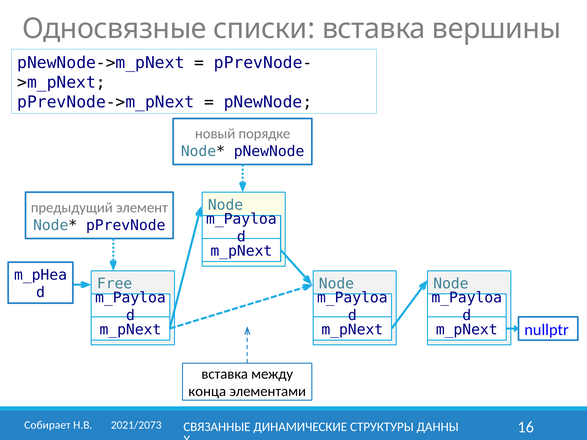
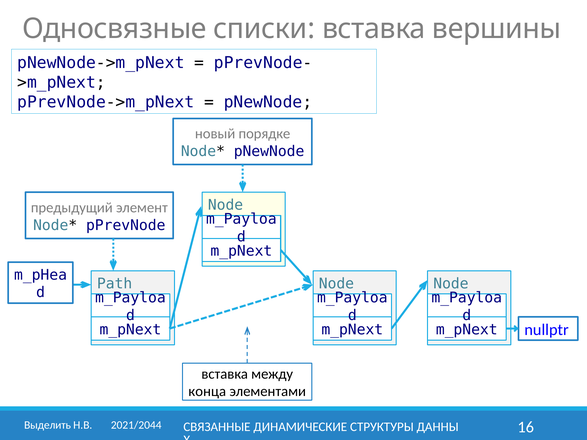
Free: Free -> Path (115, 284)
Собирает: Собирает -> Выделить (48, 425)
2021/2073: 2021/2073 -> 2021/2044 (136, 425)
